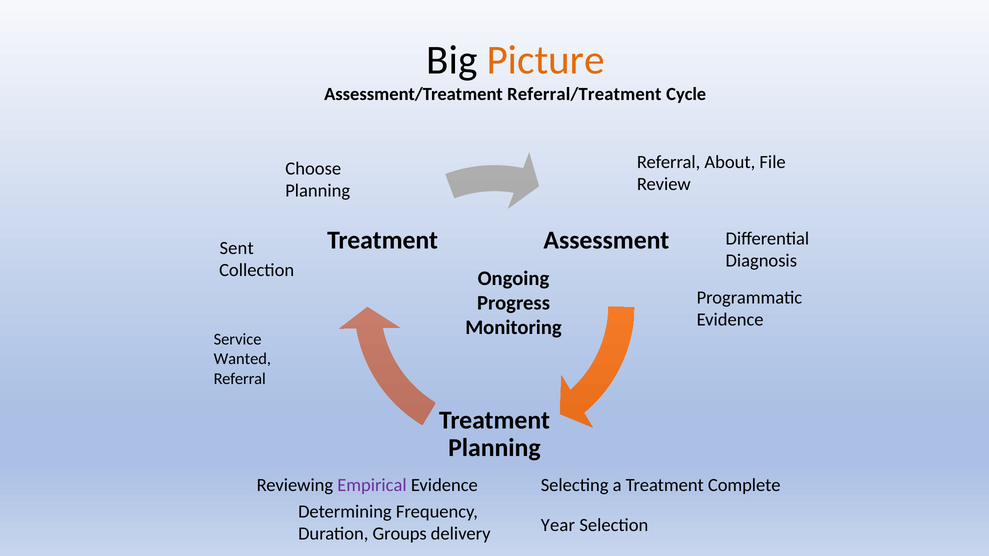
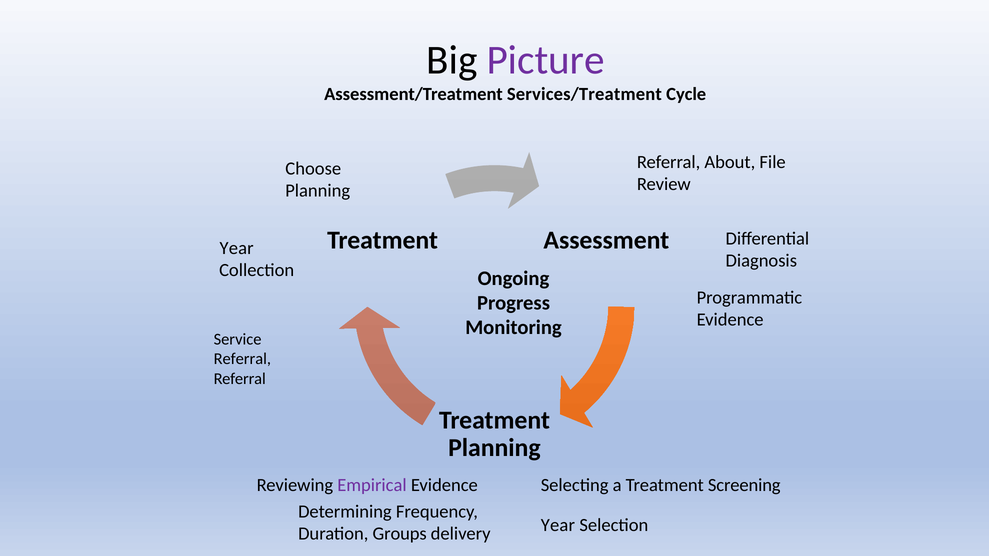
Picture colour: orange -> purple (546, 60)
Referral/Treatment: Referral/Treatment -> Services/Treatment (584, 94)
Sent: Sent -> Year (237, 248)
Wanted: Wanted -> Referral (242, 359)
Complete: Complete -> Screening (744, 486)
